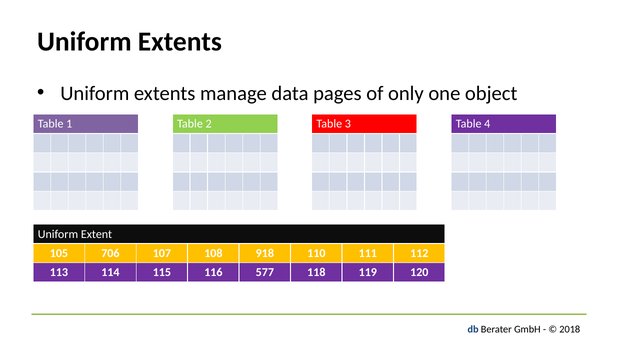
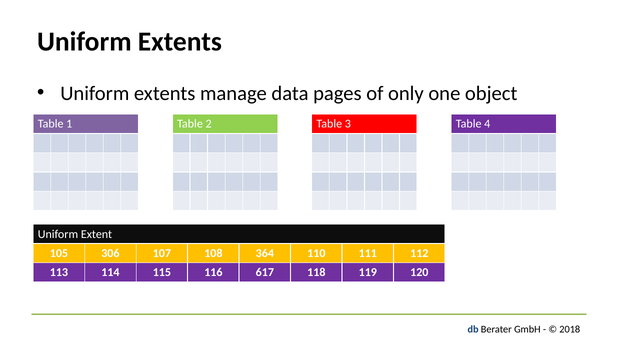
706: 706 -> 306 (110, 254)
918: 918 -> 364 (265, 254)
577: 577 -> 617 (265, 273)
